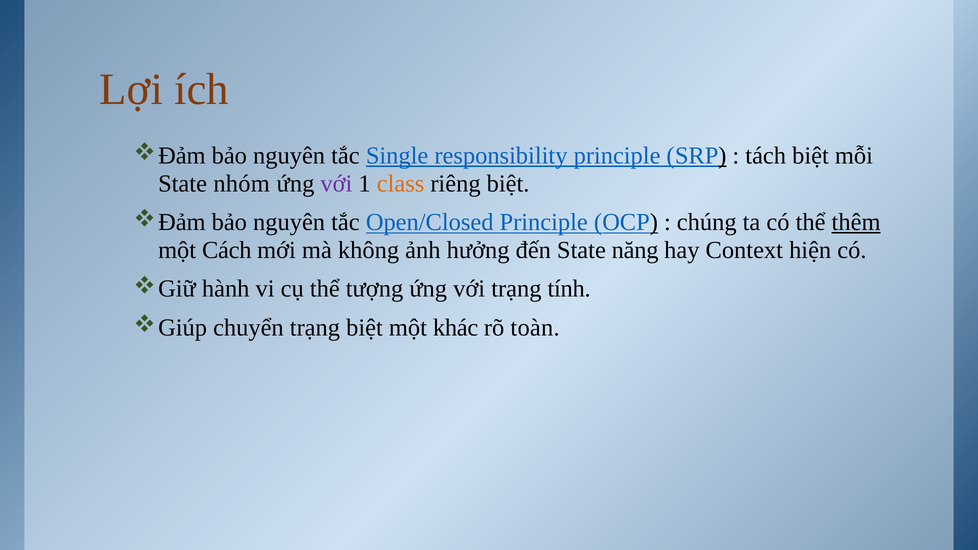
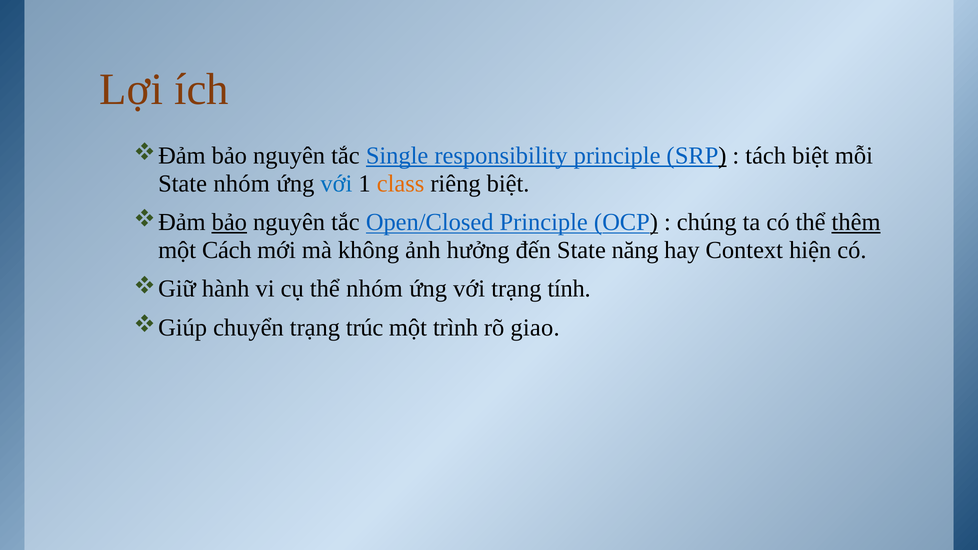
với colour: purple -> blue (336, 184)
bảo underline: none -> present (229, 222)
thể tượng: tượng -> nhóm (374, 289)
trạng biệt: biệt -> trúc (365, 328)
khác: khác -> trình (456, 328)
toàn: toàn -> giao (535, 328)
